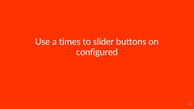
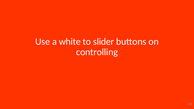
times: times -> white (70, 42)
configured: configured -> controlling (97, 52)
